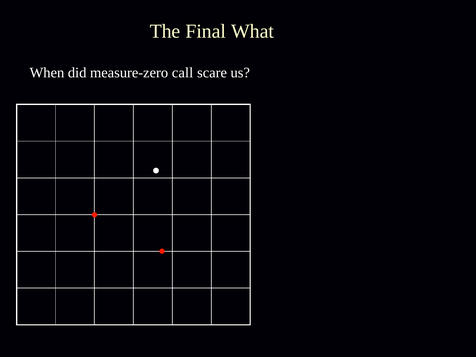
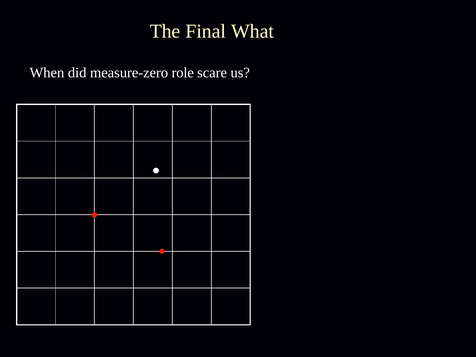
call: call -> role (183, 73)
